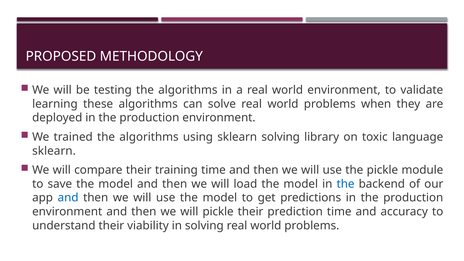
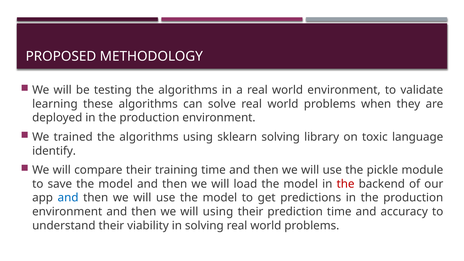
sklearn: sklearn -> identify (54, 151)
the colour: blue -> red (346, 184)
will pickle: pickle -> using (218, 212)
